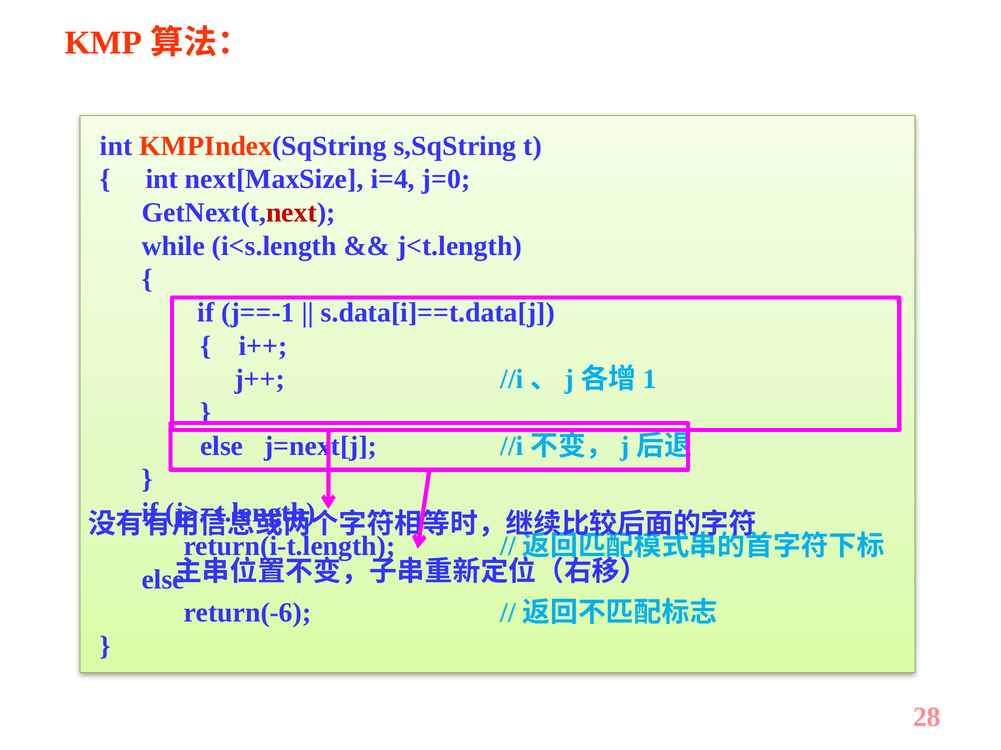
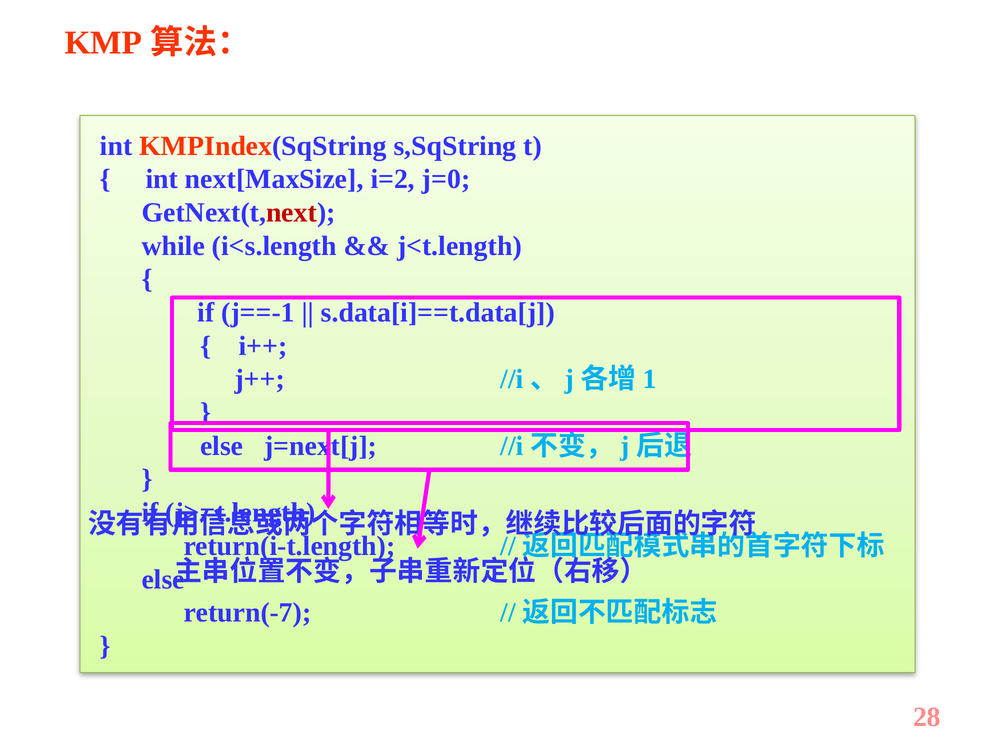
i=4: i=4 -> i=2 (393, 179)
return(-6: return(-6 -> return(-7 (247, 613)
